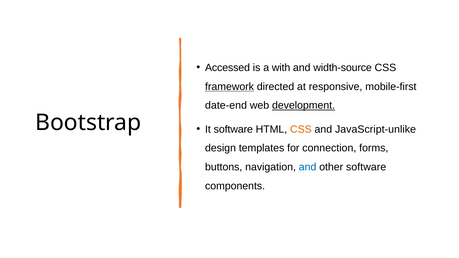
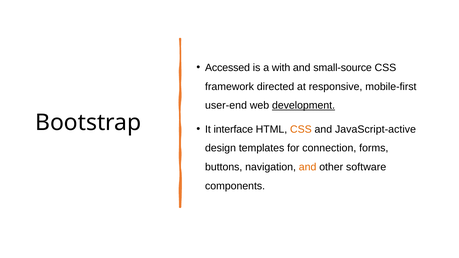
width-source: width-source -> small-source (343, 68)
framework underline: present -> none (230, 87)
date-end: date-end -> user-end (226, 106)
It software: software -> interface (233, 129)
JavaScript-unlike: JavaScript-unlike -> JavaScript-active (375, 129)
and colour: blue -> orange (308, 167)
